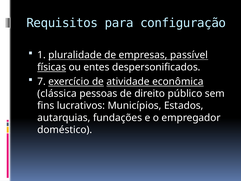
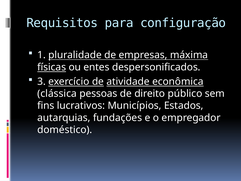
passível: passível -> máxima (189, 55)
7: 7 -> 3 (42, 81)
